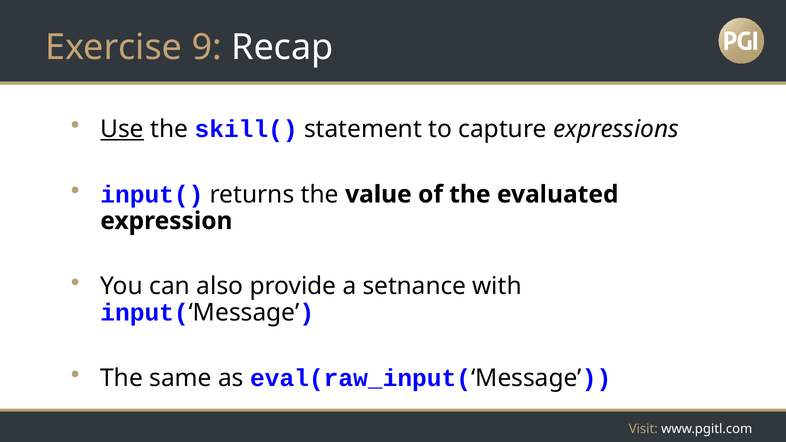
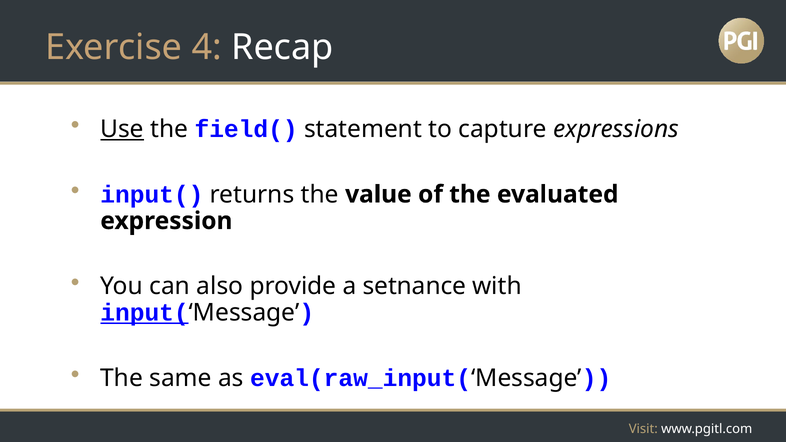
9: 9 -> 4 (207, 47)
skill(: skill( -> field( (246, 129)
input( underline: none -> present (145, 313)
